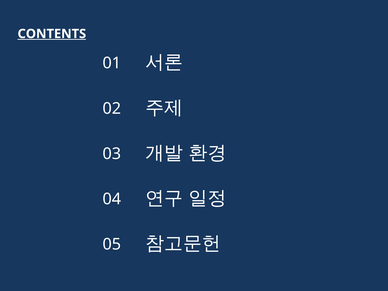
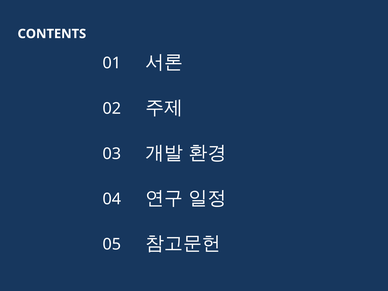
CONTENTS underline: present -> none (52, 34)
